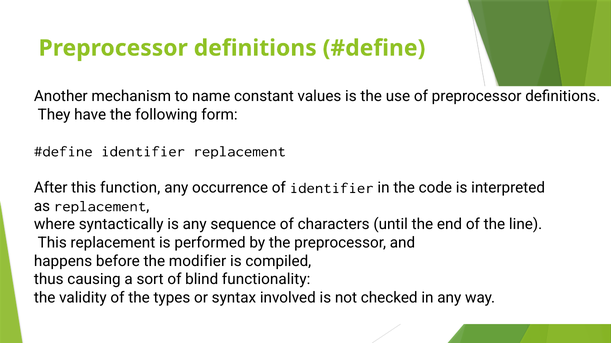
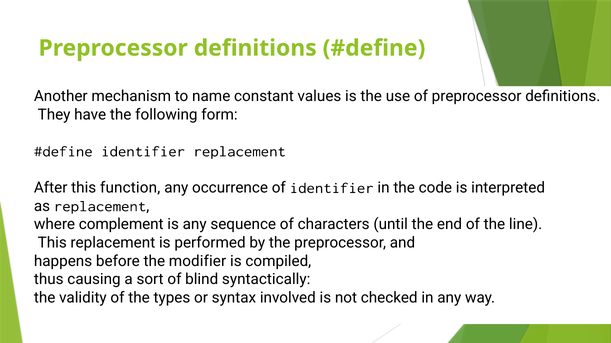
syntactically: syntactically -> complement (121, 225)
functionality: functionality -> syntactically (266, 280)
